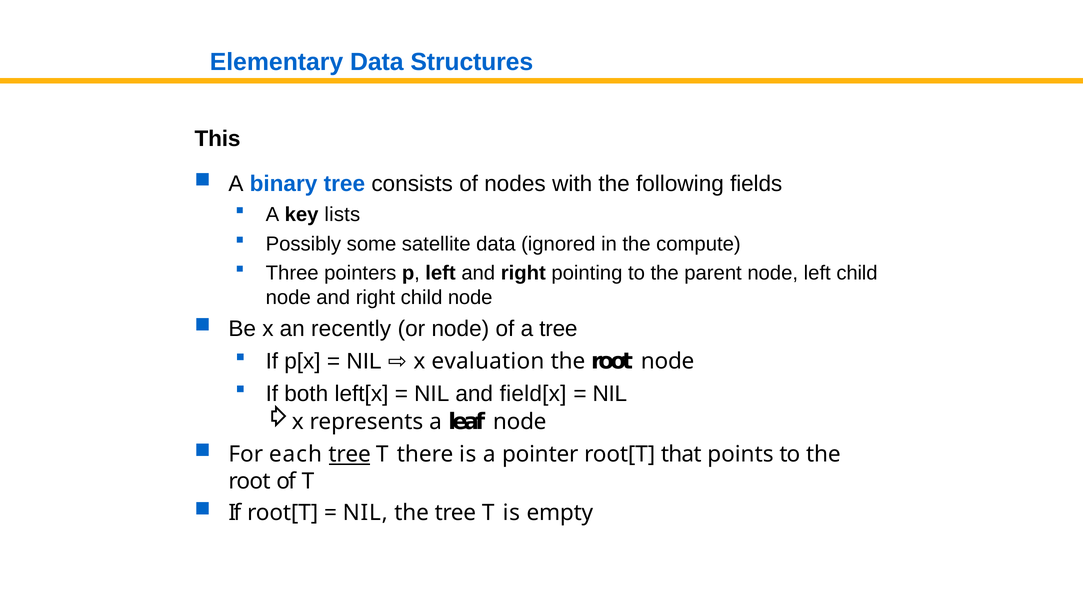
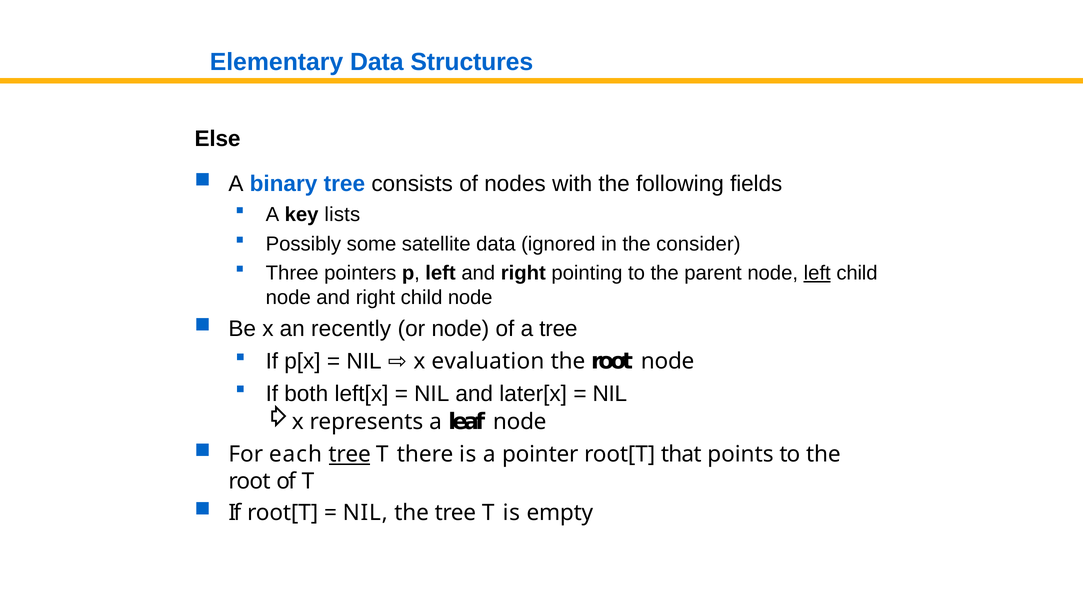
This: This -> Else (218, 139)
compute: compute -> consider (698, 244)
left underline: none -> present (817, 273)
field[x: field[x -> later[x (533, 394)
